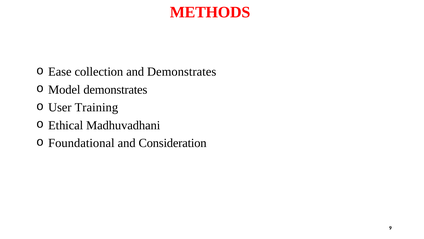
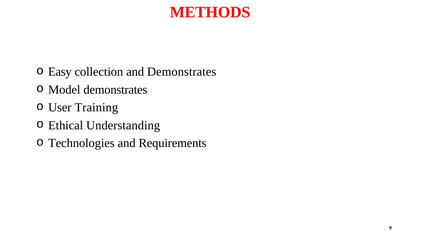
Ease: Ease -> Easy (60, 72)
Madhuvadhani: Madhuvadhani -> Understanding (123, 125)
Foundational: Foundational -> Technologies (81, 143)
Consideration: Consideration -> Requirements (173, 143)
